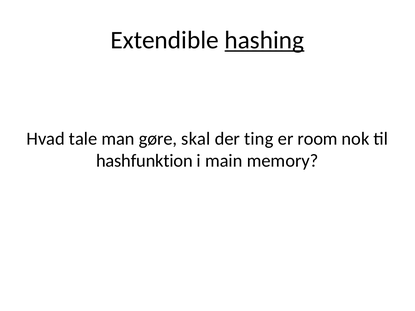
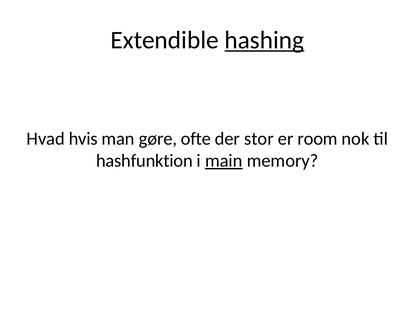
tale: tale -> hvis (83, 139)
skal: skal -> ofte (196, 139)
ting: ting -> stor (259, 139)
main underline: none -> present (224, 161)
